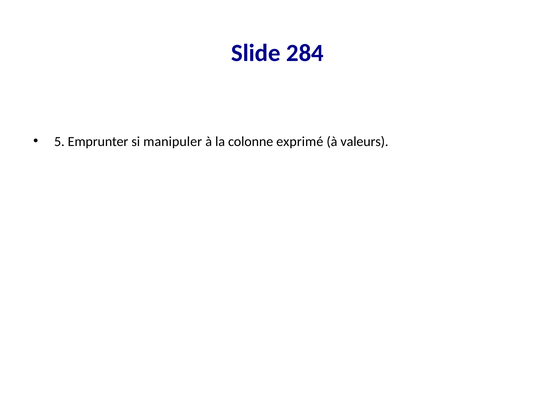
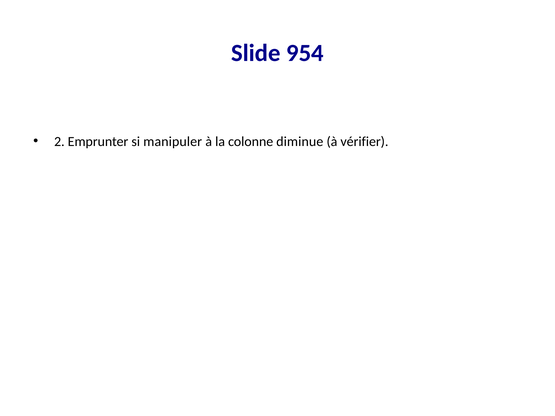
284: 284 -> 954 (305, 53)
5: 5 -> 2 (59, 142)
exprimé: exprimé -> diminue (300, 142)
valeurs: valeurs -> vérifier (364, 142)
